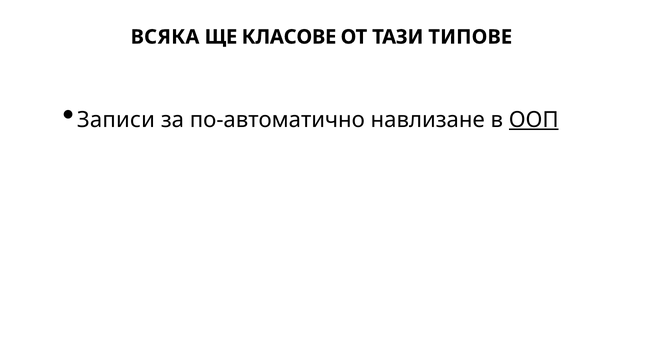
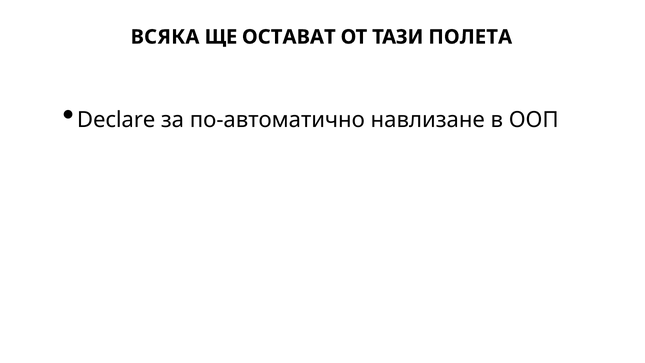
КЛАСОВЕ: КЛАСОВЕ -> ОСТАВАТ (289, 37)
ТИПОВЕ: ТИПОВЕ -> ПОЛЕТА (470, 37)
Записи: Записи -> Declare (116, 120)
ООП underline: present -> none (534, 120)
